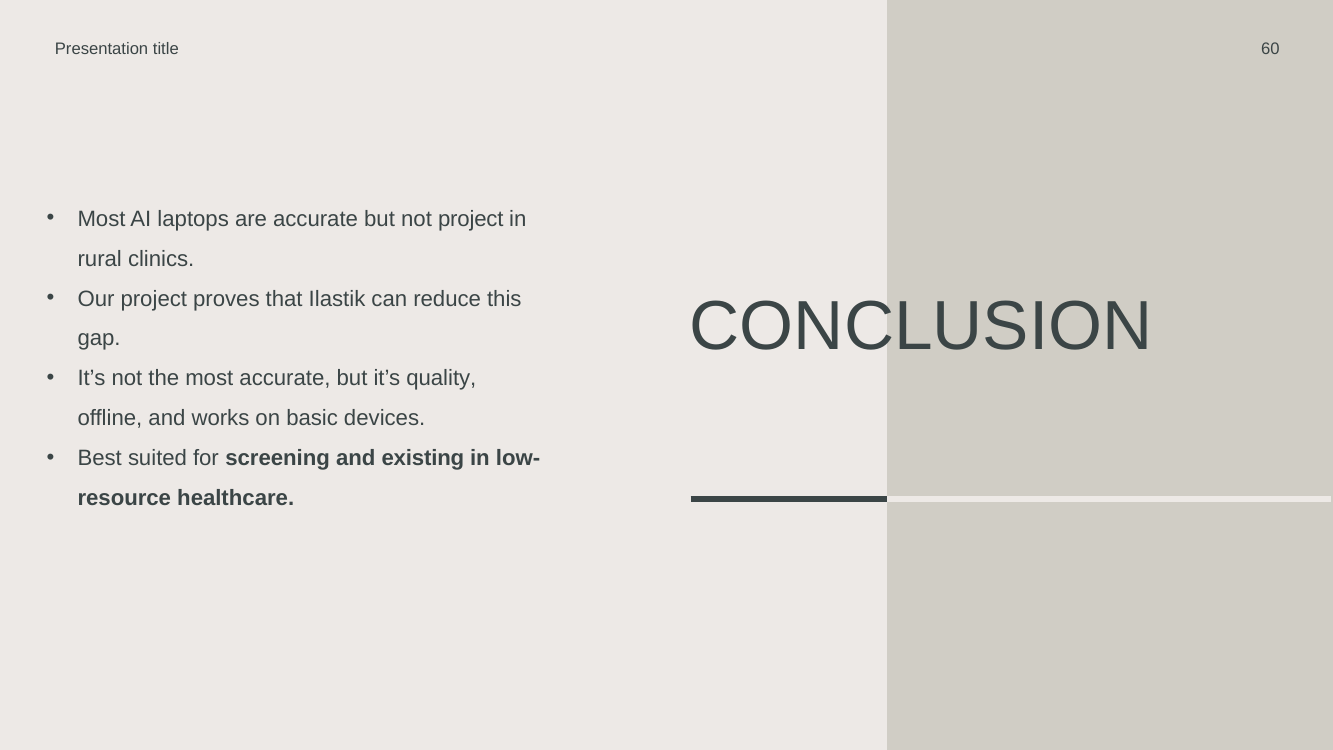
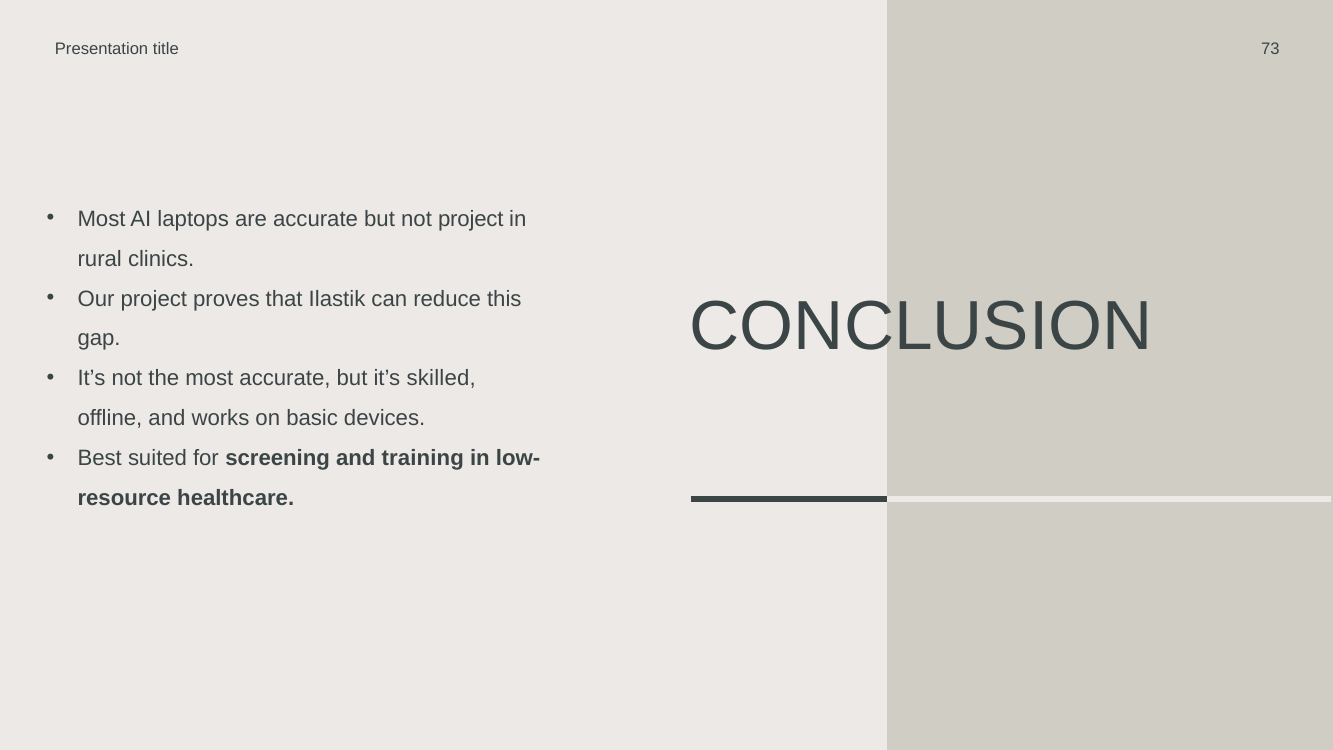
60: 60 -> 73 (1270, 49)
quality: quality -> skilled (441, 379)
existing: existing -> training (423, 458)
